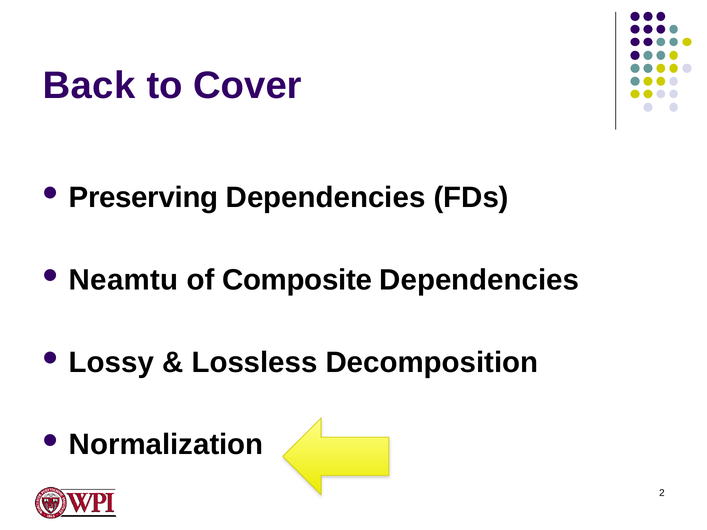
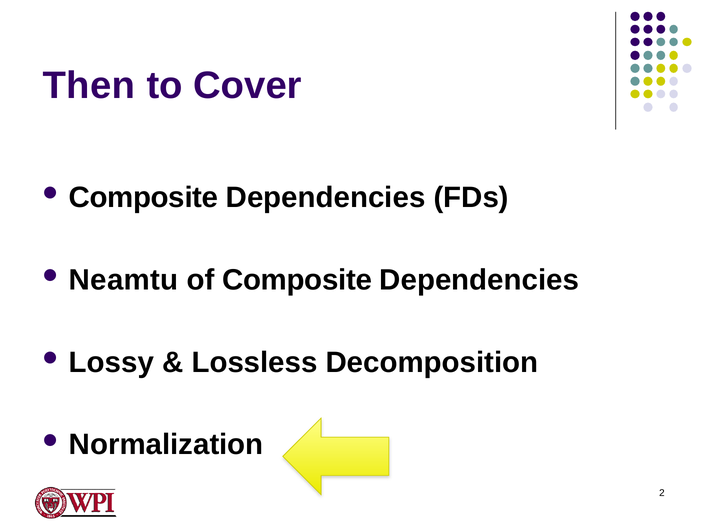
Back: Back -> Then (89, 86)
Preserving: Preserving -> Composite (143, 197)
